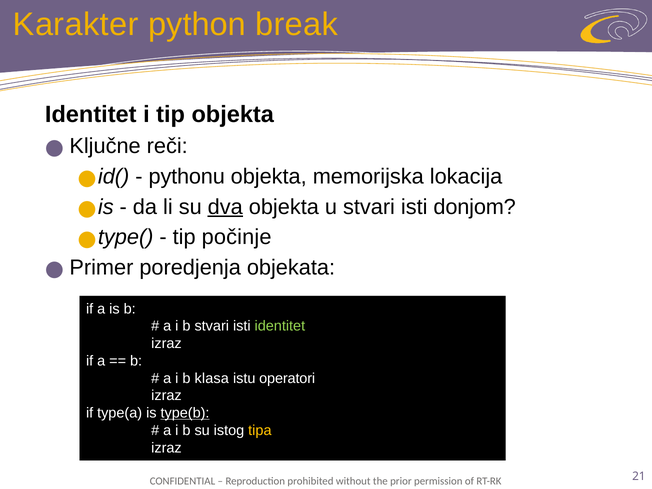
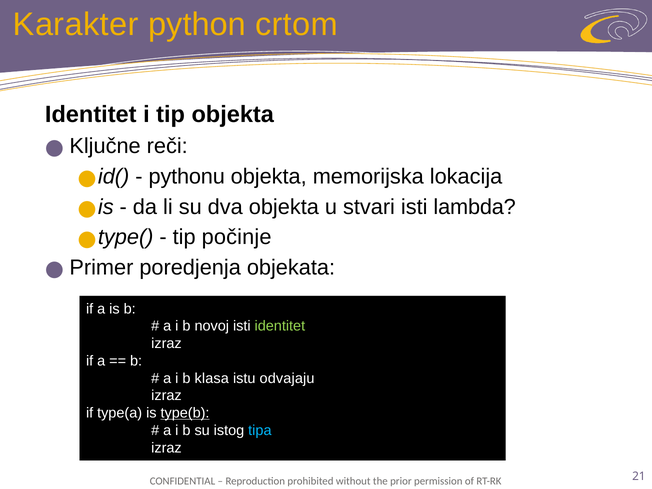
break: break -> crtom (297, 25)
dva underline: present -> none (225, 207)
donjom: donjom -> lambda (475, 207)
b stvari: stvari -> novoj (212, 326)
operatori: operatori -> odvajaju (287, 378)
tipa colour: yellow -> light blue (260, 430)
